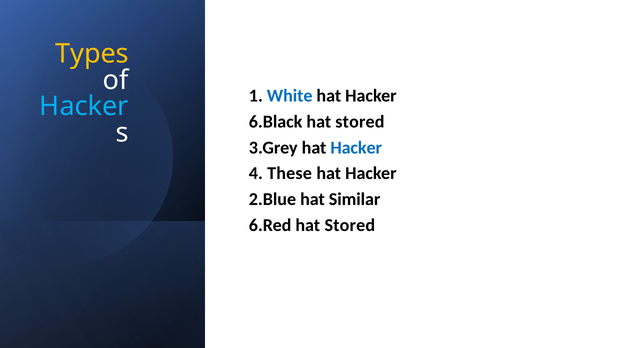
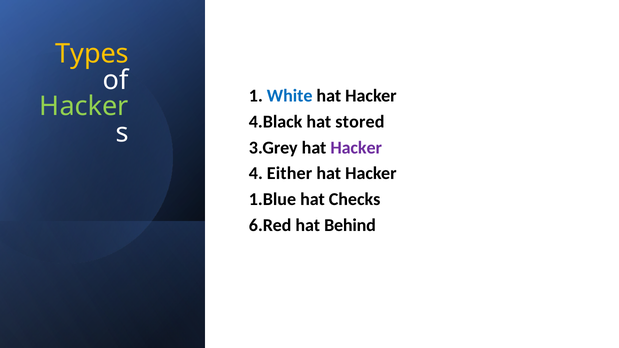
Hacker colour: light blue -> light green (84, 106)
6.Black: 6.Black -> 4.Black (276, 122)
Hacker colour: blue -> purple (356, 148)
These: These -> Either (290, 174)
2.Blue: 2.Blue -> 1.Blue (272, 200)
Similar: Similar -> Checks (355, 200)
6.Red hat Stored: Stored -> Behind (350, 225)
